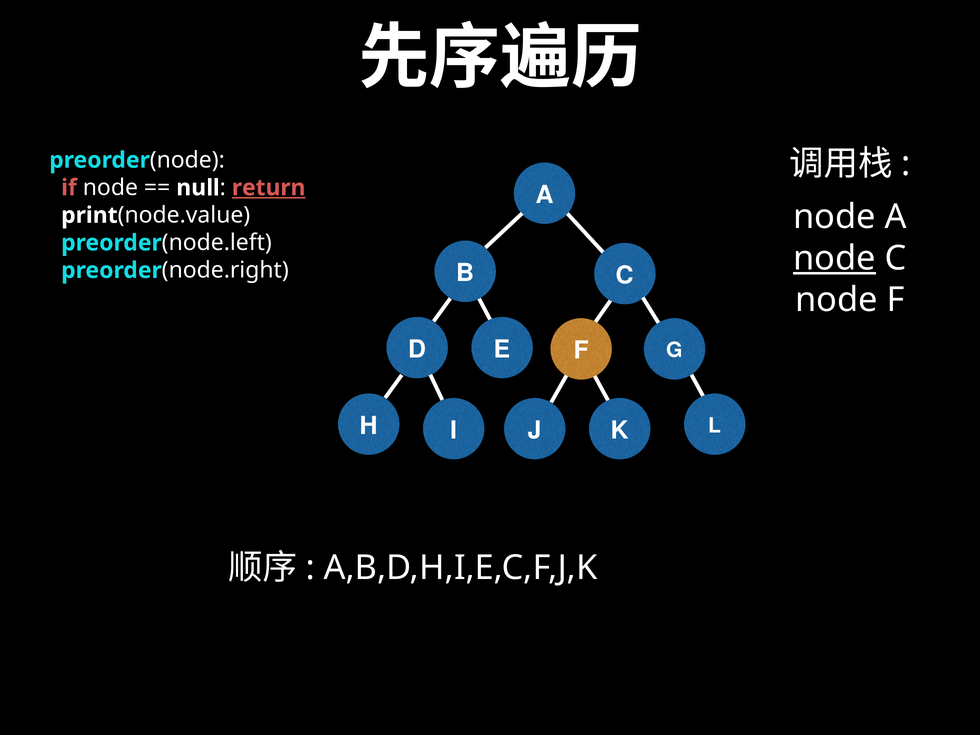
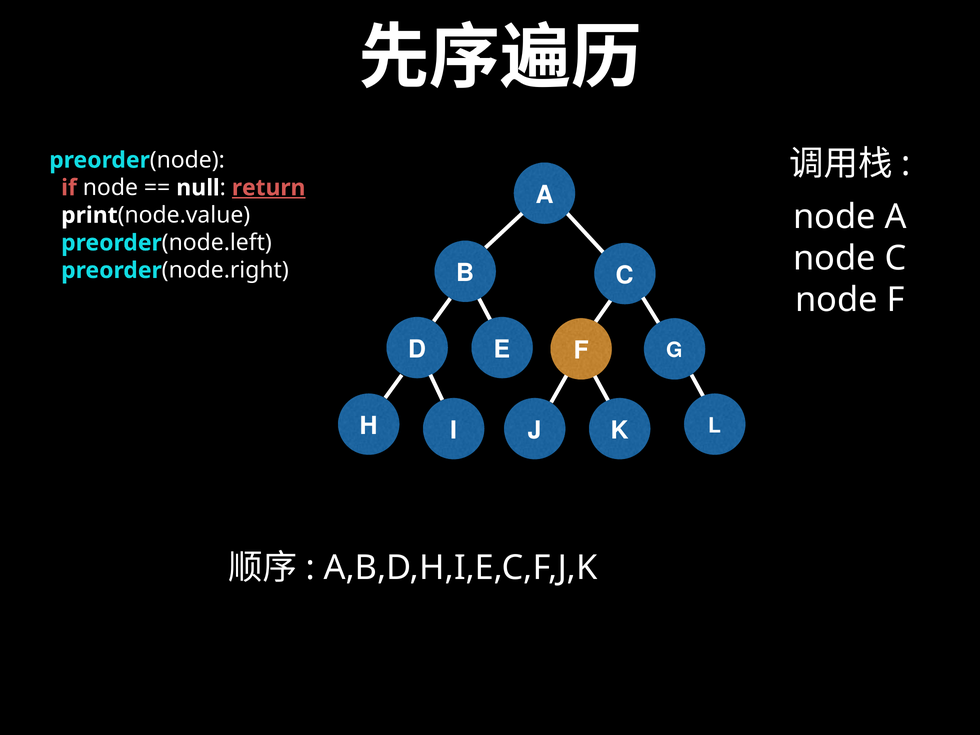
node underline: present -> none (834, 258)
